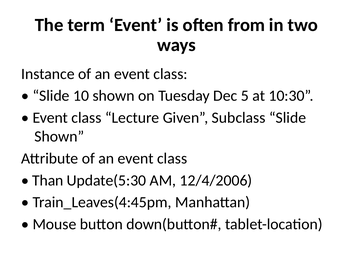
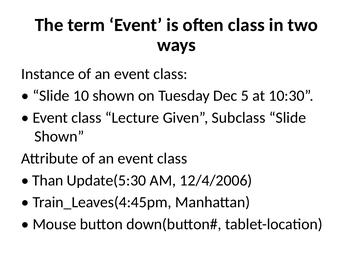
often from: from -> class (246, 25)
